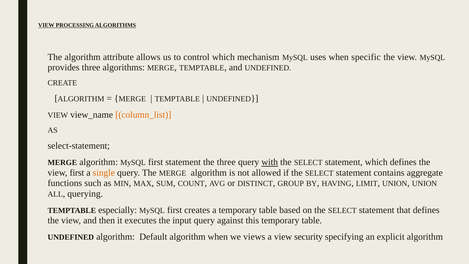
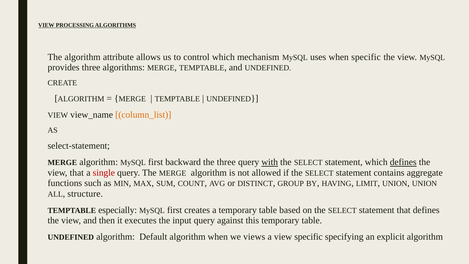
first statement: statement -> backward (183, 162)
defines underline: none -> present (403, 162)
view first: first -> that (77, 173)
single colour: orange -> red (104, 173)
querying: querying -> structure (85, 194)
view security: security -> specific (309, 237)
